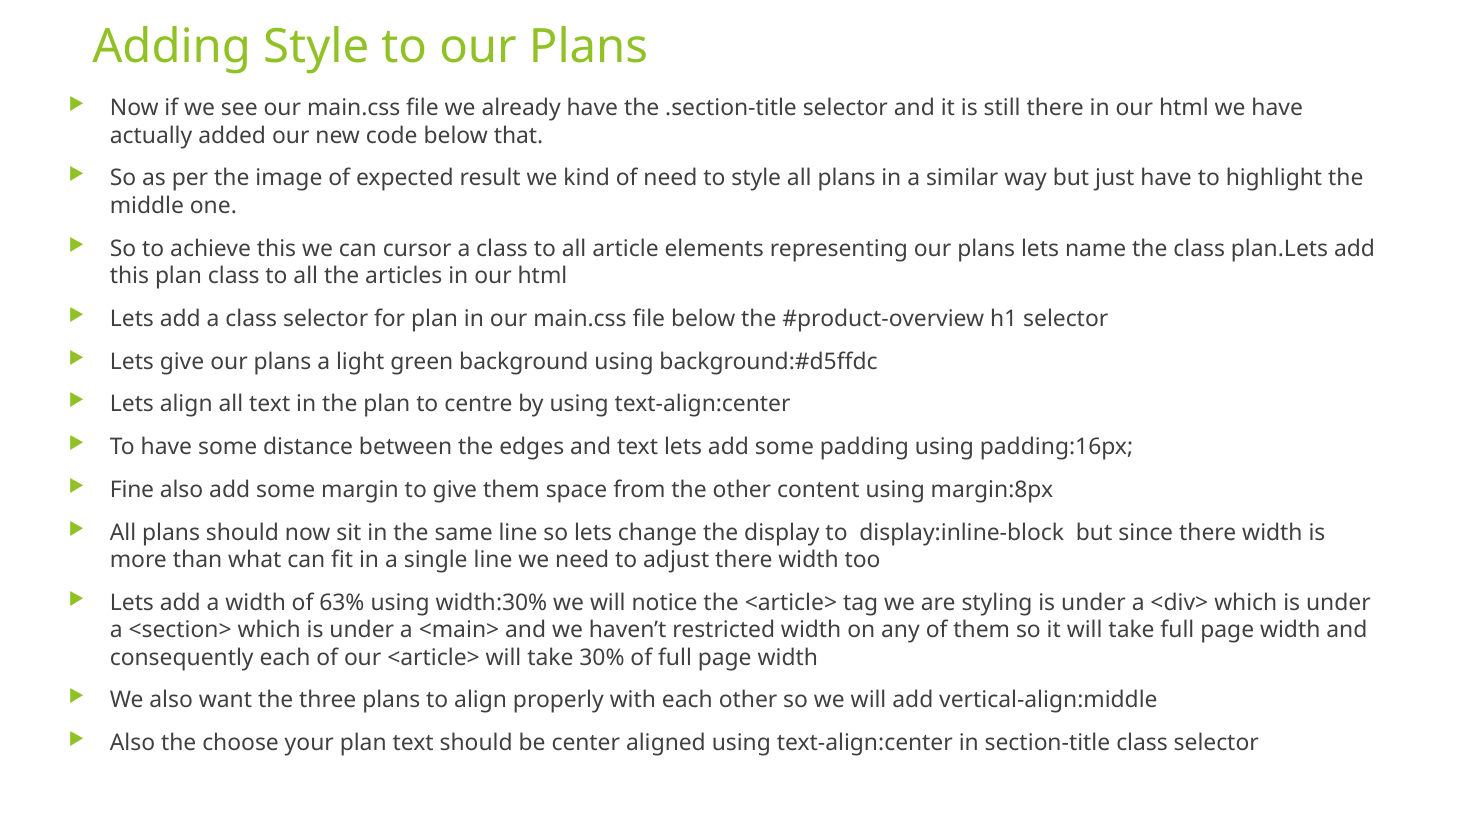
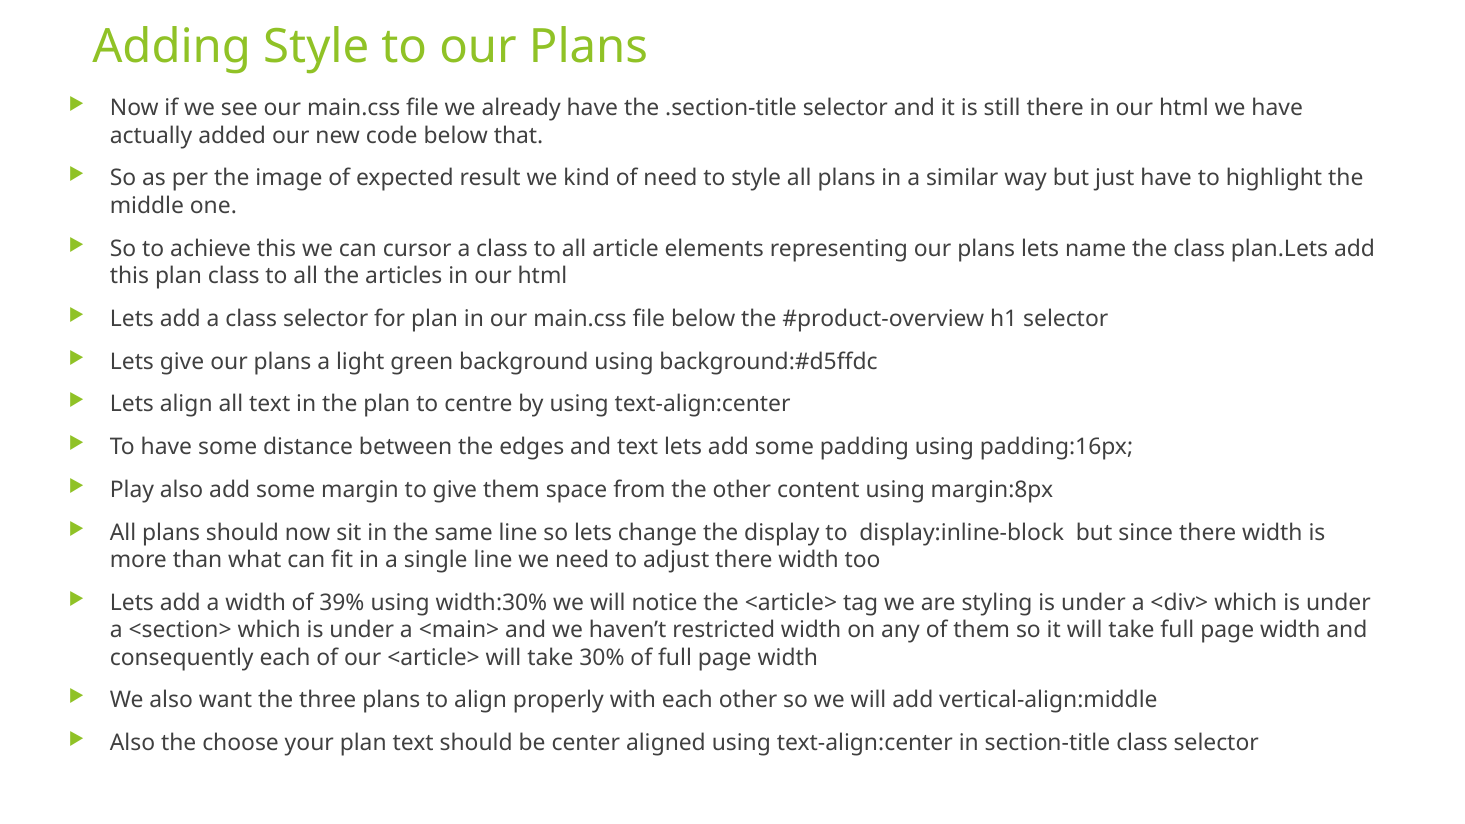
Fine: Fine -> Play (132, 490)
63%: 63% -> 39% (342, 603)
